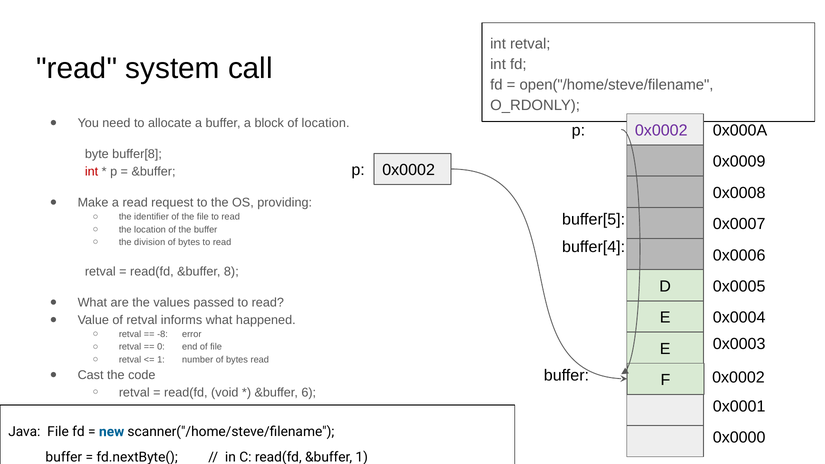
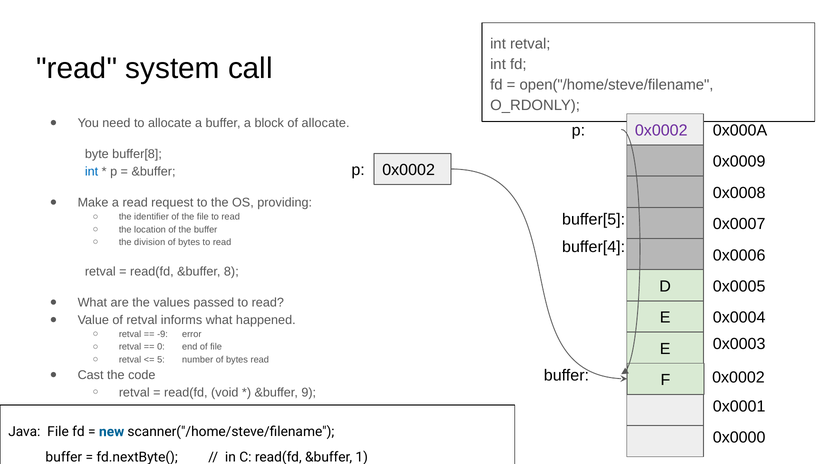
of location: location -> allocate (326, 123)
int colour: red -> blue (92, 171)
-8: -8 -> -9 (162, 334)
1: 1 -> 5 (161, 360)
6: 6 -> 9 (309, 392)
